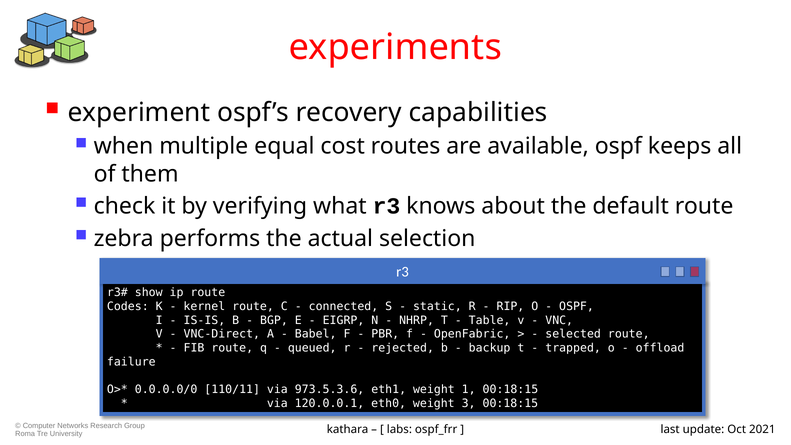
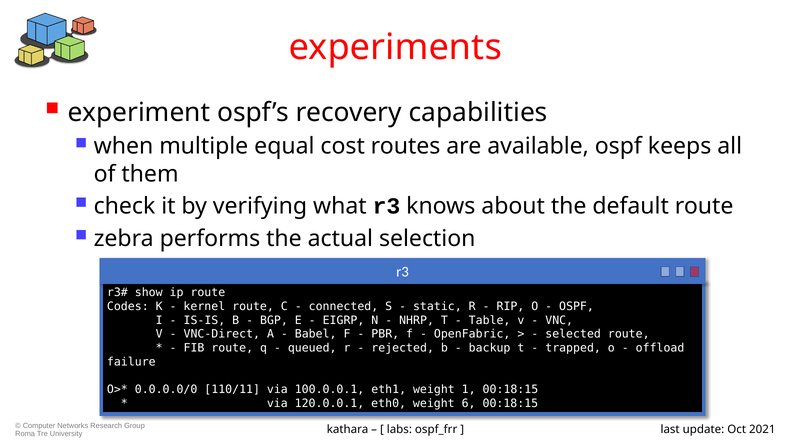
973.5.3.6: 973.5.3.6 -> 100.0.0.1 (330, 389)
3: 3 -> 6 (469, 403)
